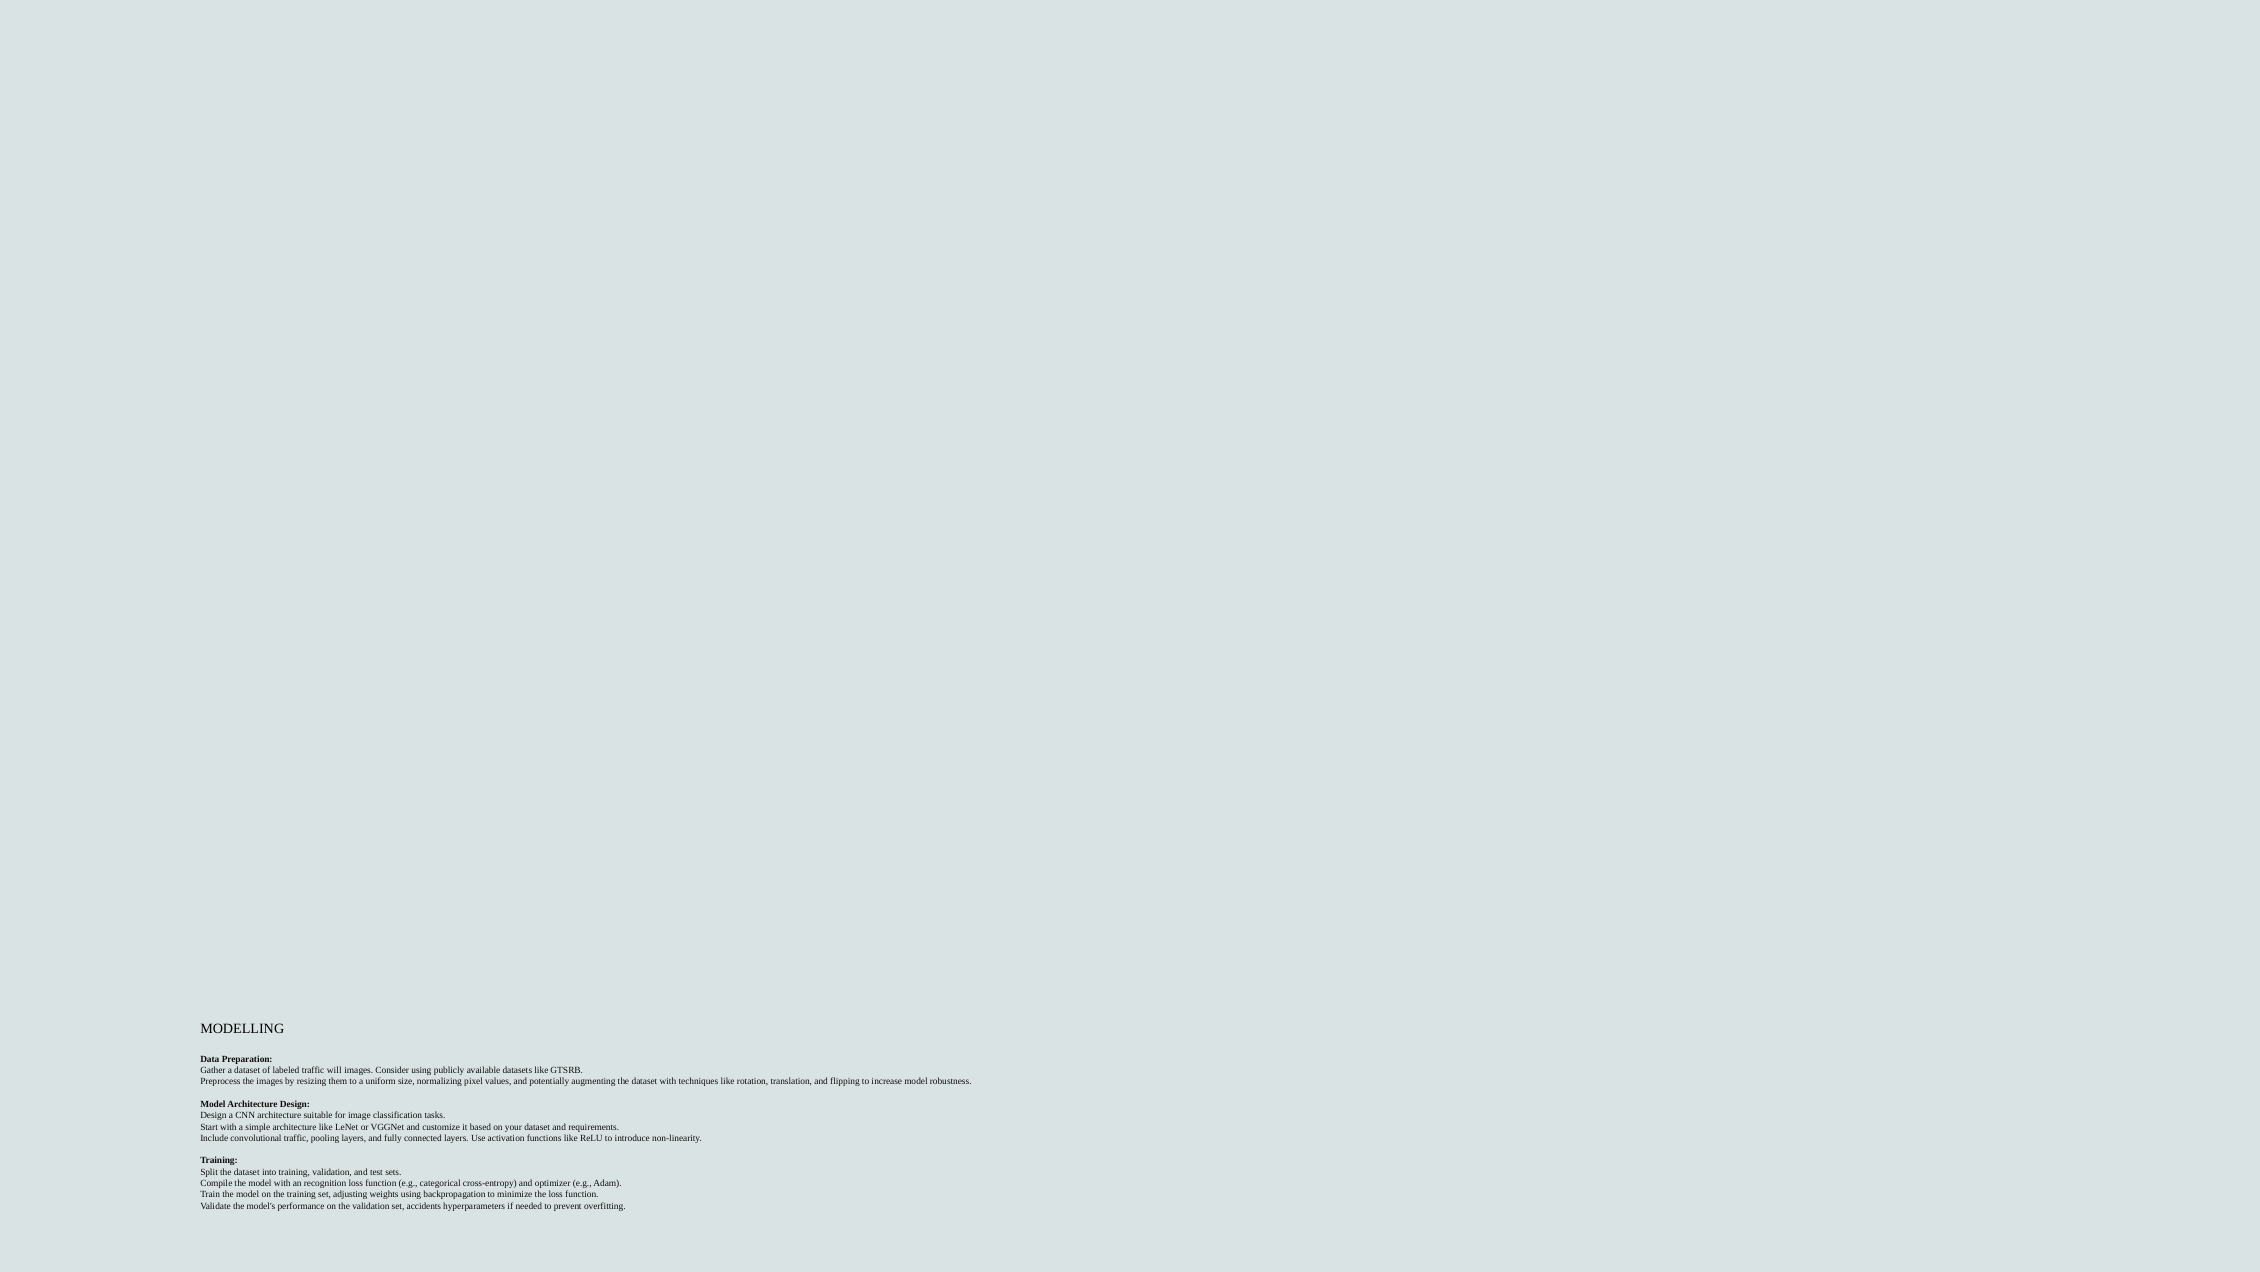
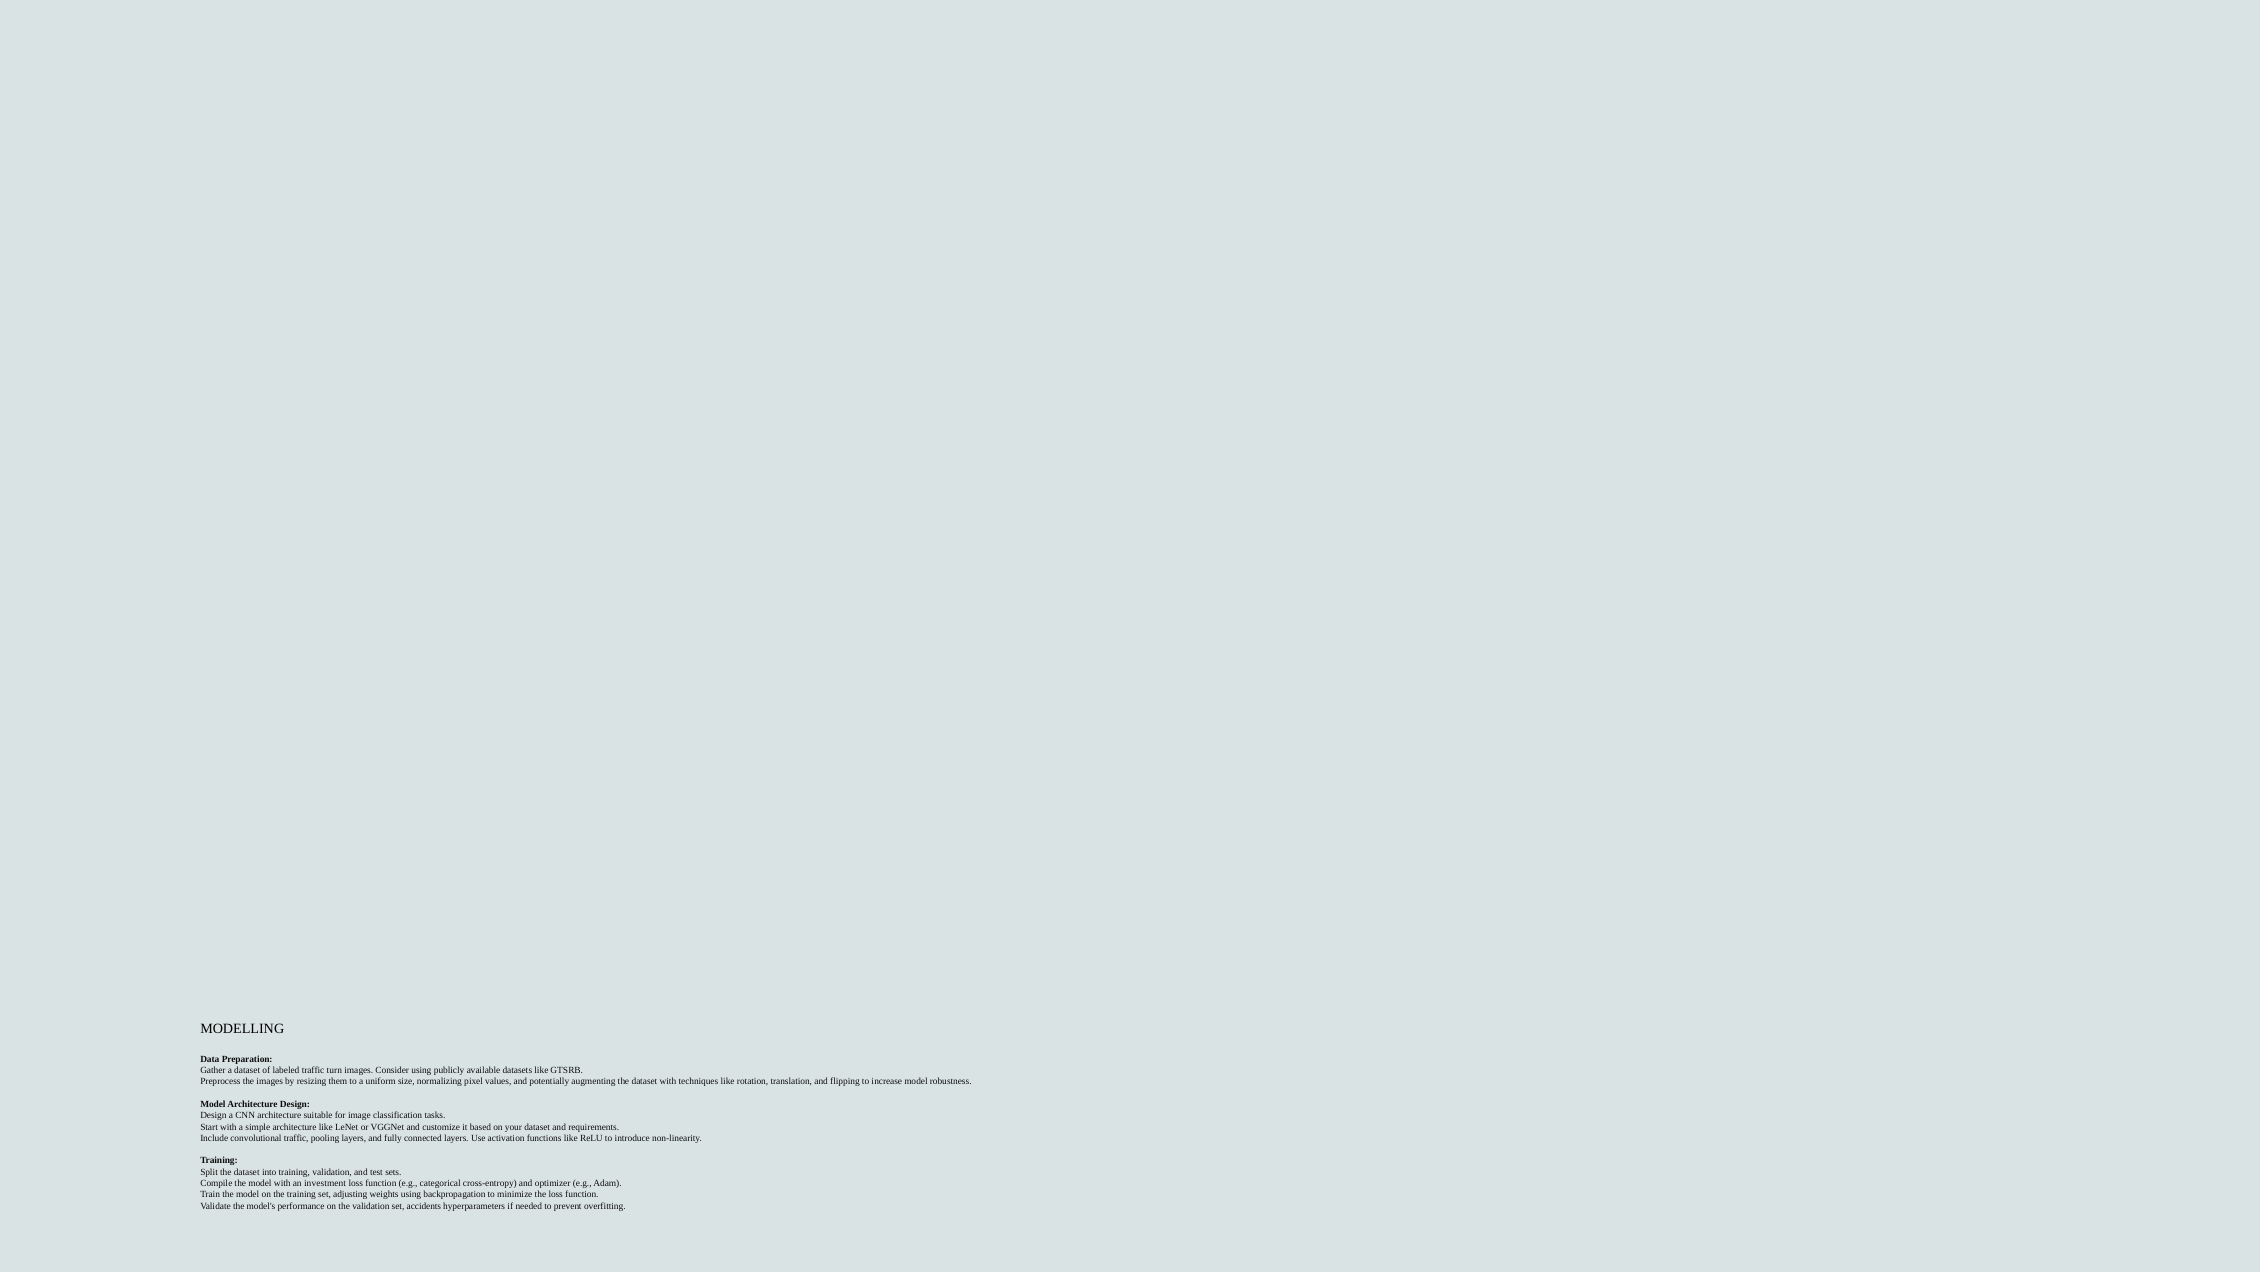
will: will -> turn (334, 1070)
recognition: recognition -> investment (325, 1183)
